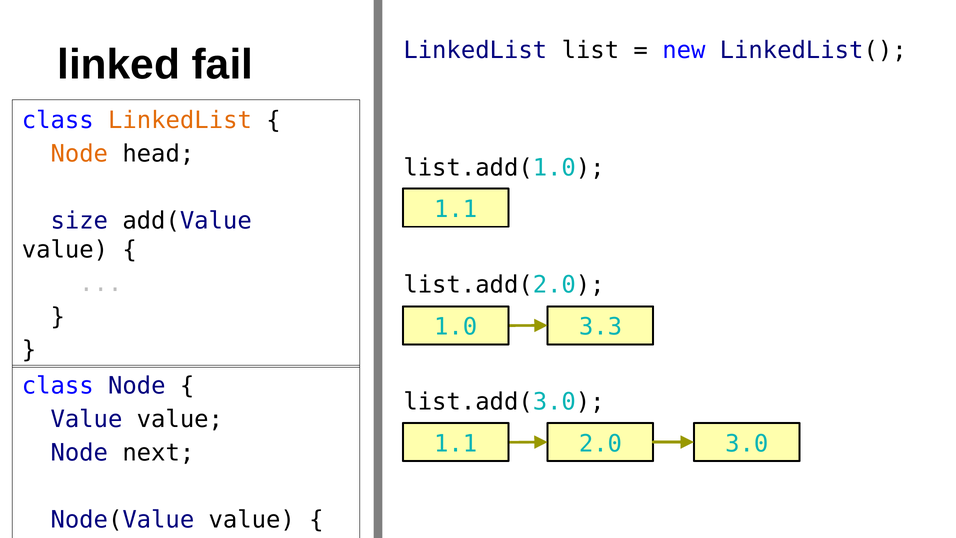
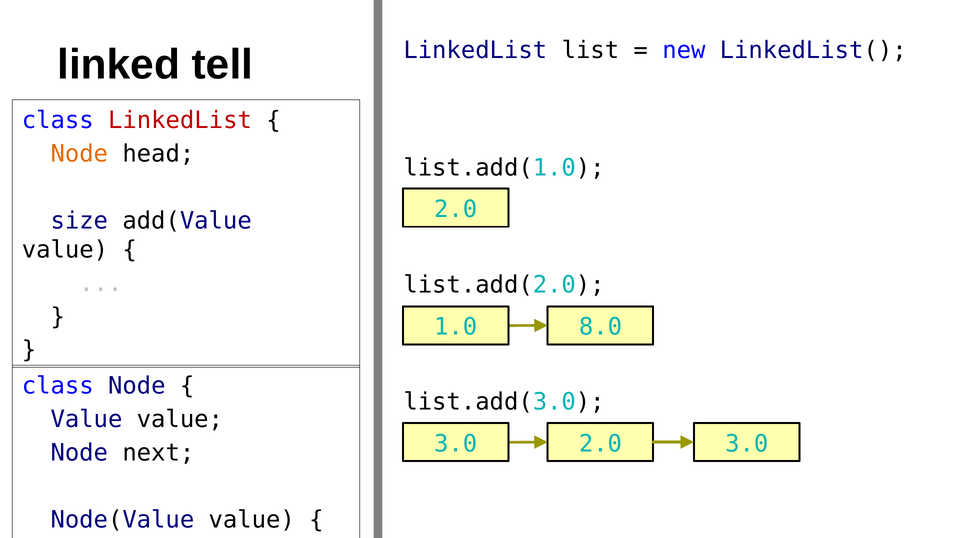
fail: fail -> tell (223, 64)
LinkedList colour: orange -> red (180, 120)
1.1: 1.1 -> 2.0 (456, 209)
3.3: 3.3 -> 8.0 (600, 327)
1.1: 1.1 -> 3.0 (456, 444)
